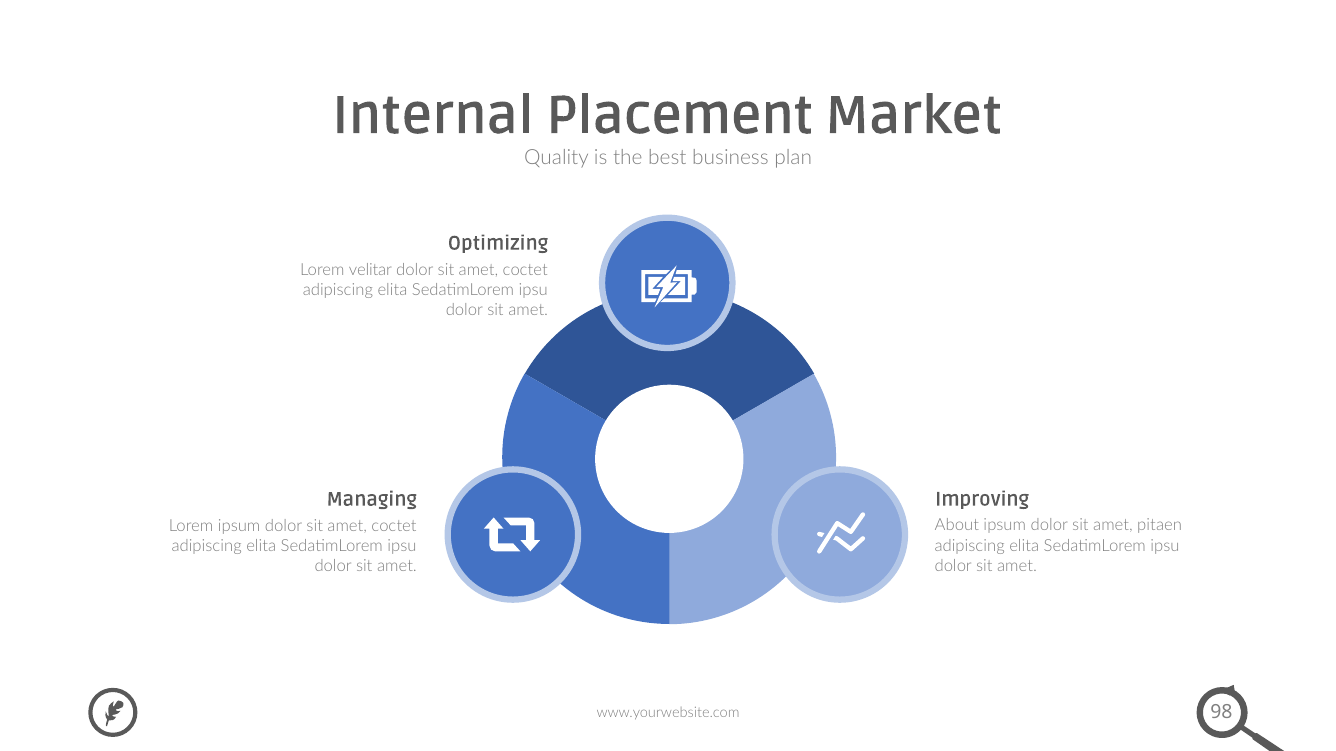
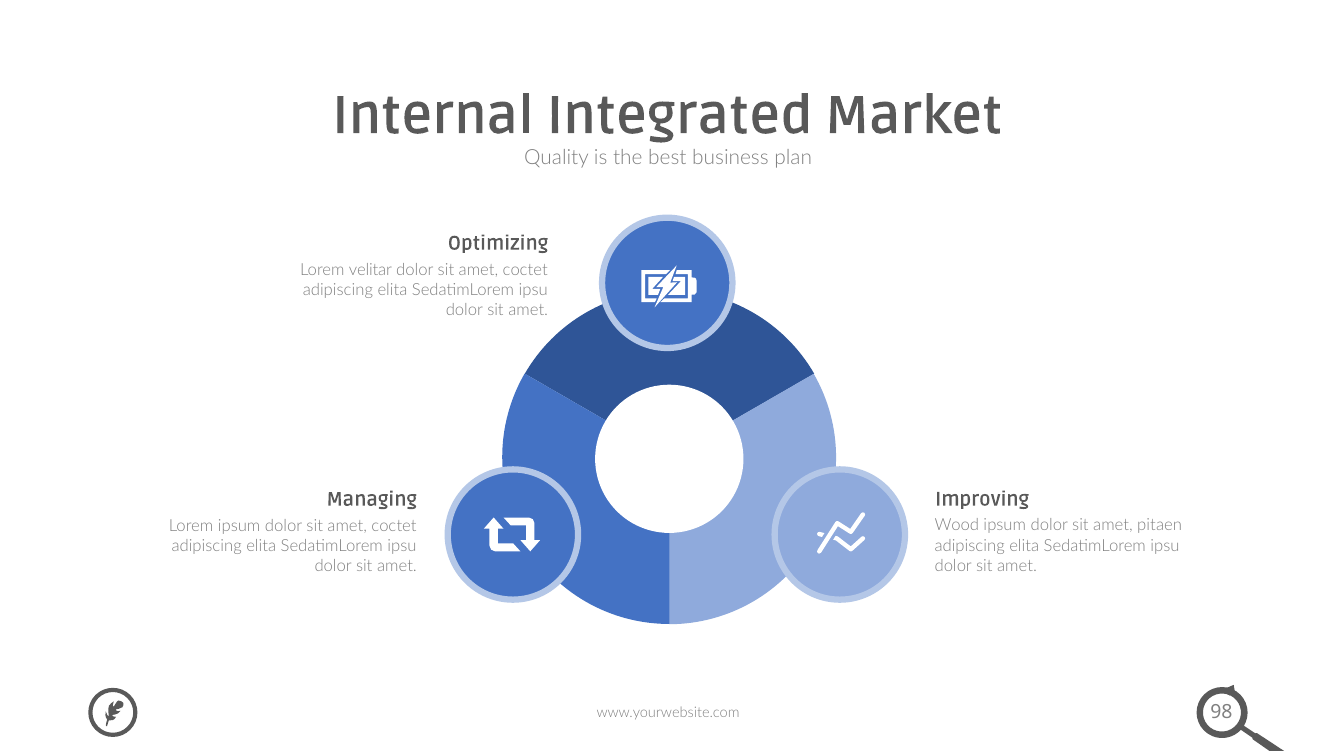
Placement: Placement -> Integrated (679, 116)
About: About -> Wood (957, 526)
